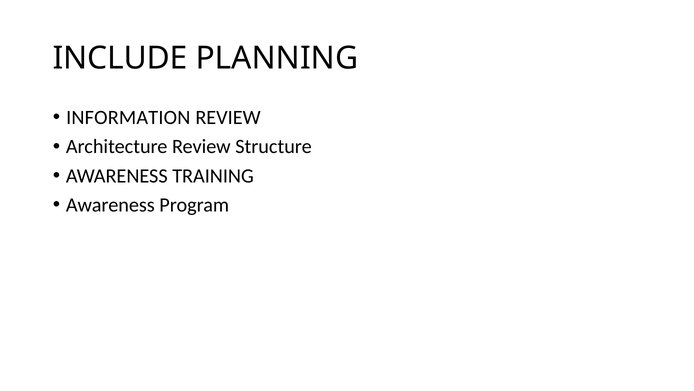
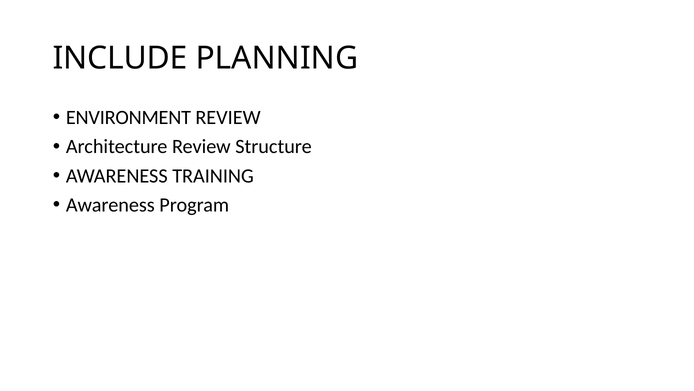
INFORMATION: INFORMATION -> ENVIRONMENT (128, 117)
